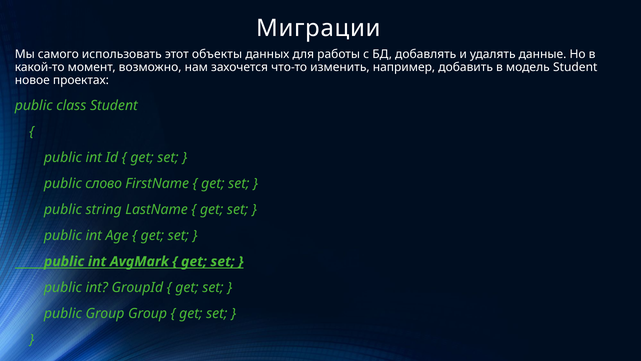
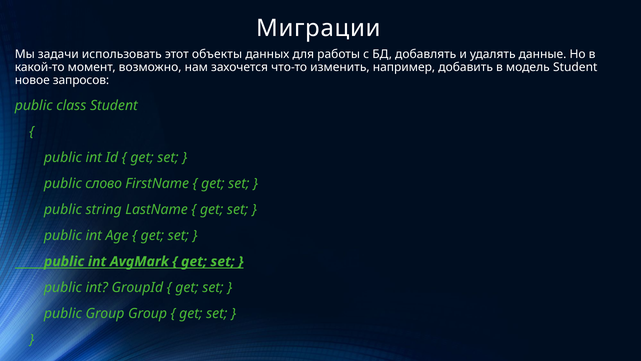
самого: самого -> задачи (58, 54)
проектах: проектах -> запросов (81, 80)
